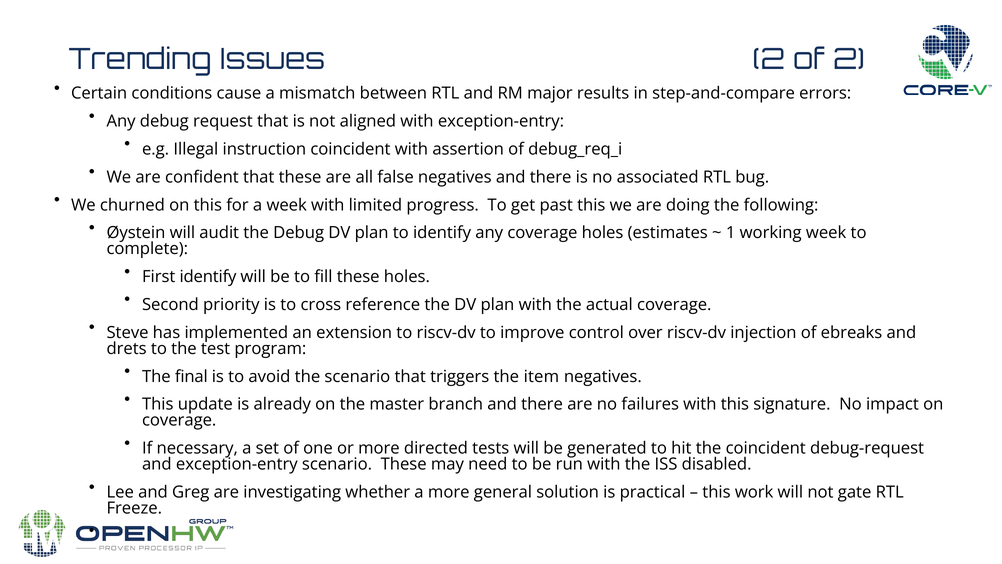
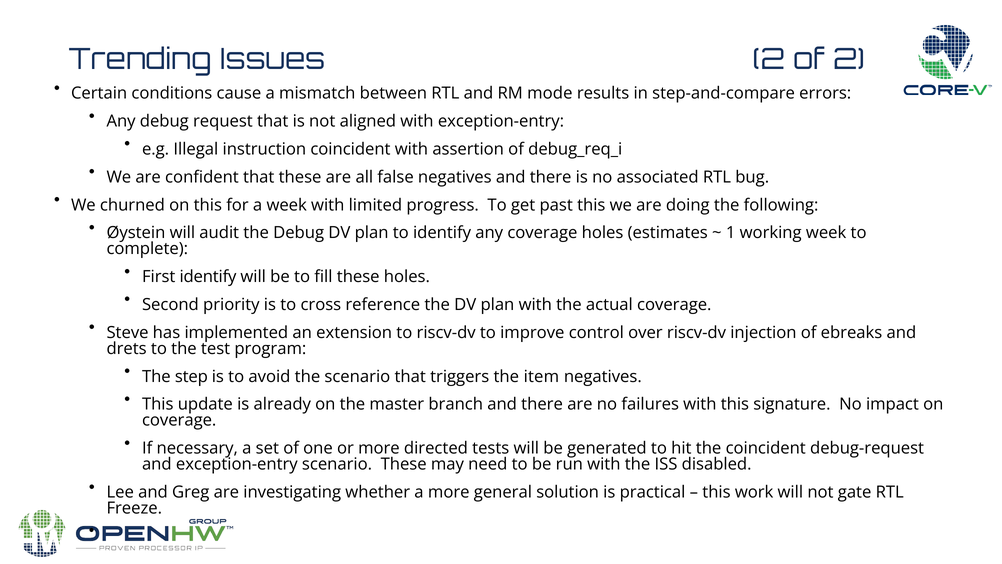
major: major -> mode (550, 93)
final: final -> step (191, 376)
